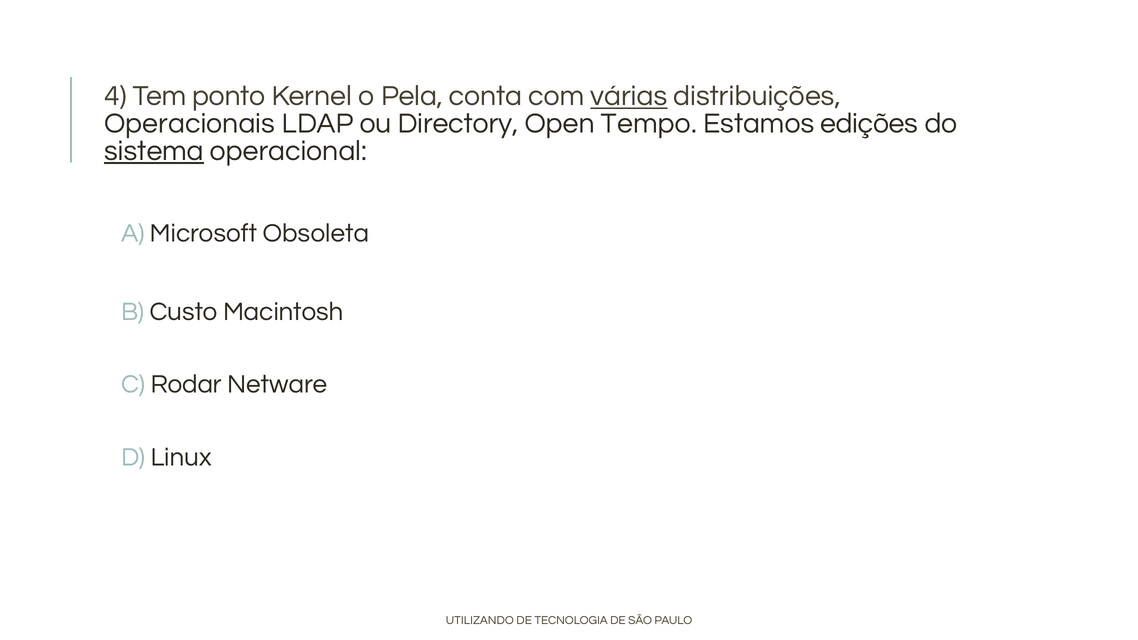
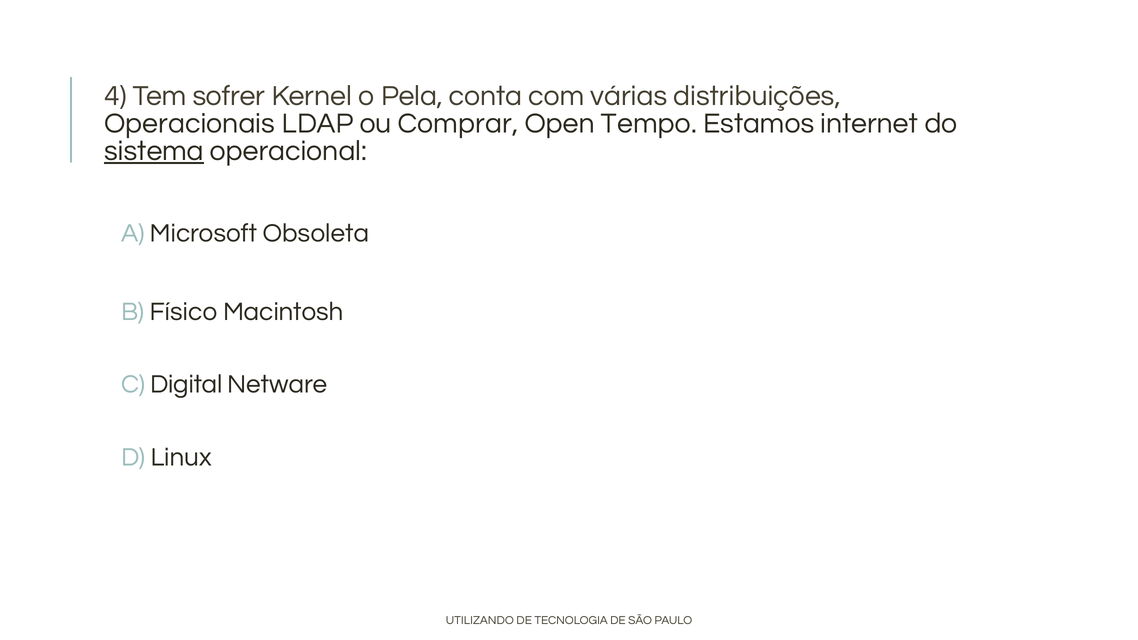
ponto: ponto -> sofrer (229, 96)
várias underline: present -> none (629, 96)
Directory: Directory -> Comprar (458, 123)
edições: edições -> internet (869, 123)
Custo: Custo -> Físico (183, 312)
Rodar: Rodar -> Digital (186, 384)
